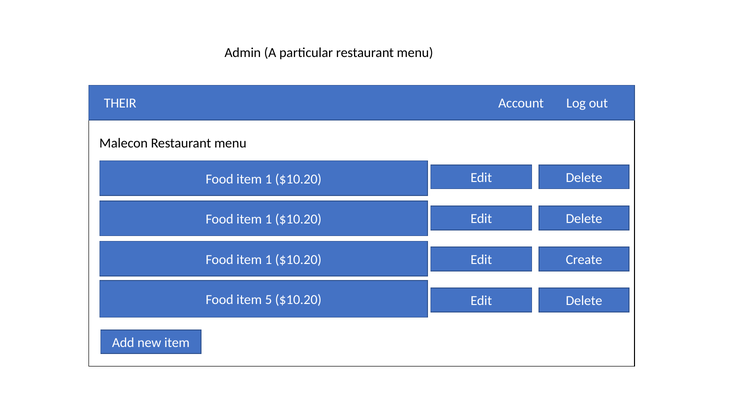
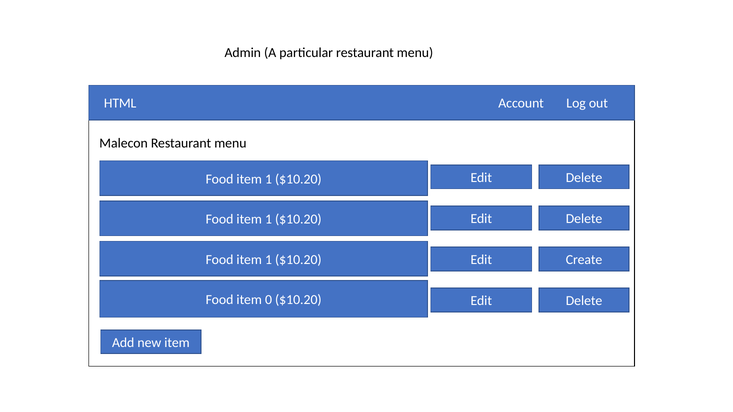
THEIR: THEIR -> HTML (120, 103)
5: 5 -> 0 (268, 300)
